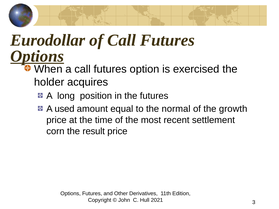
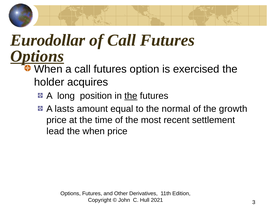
the underline: none -> present (131, 96)
used: used -> lasts (64, 109)
corn: corn -> lead (55, 131)
the result: result -> when (94, 131)
